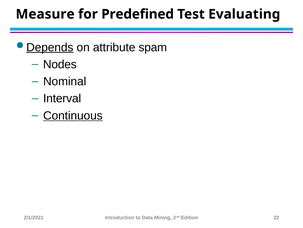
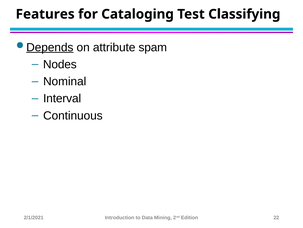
Measure: Measure -> Features (45, 14)
Predefined: Predefined -> Cataloging (138, 14)
Evaluating: Evaluating -> Classifying (244, 14)
Continuous underline: present -> none (73, 115)
